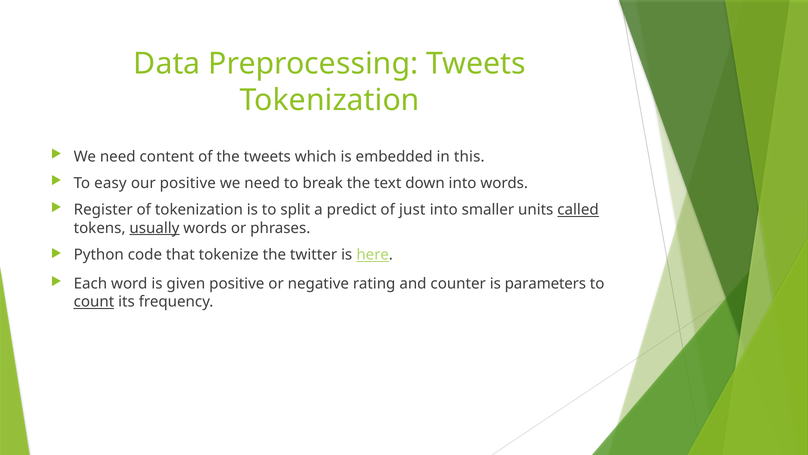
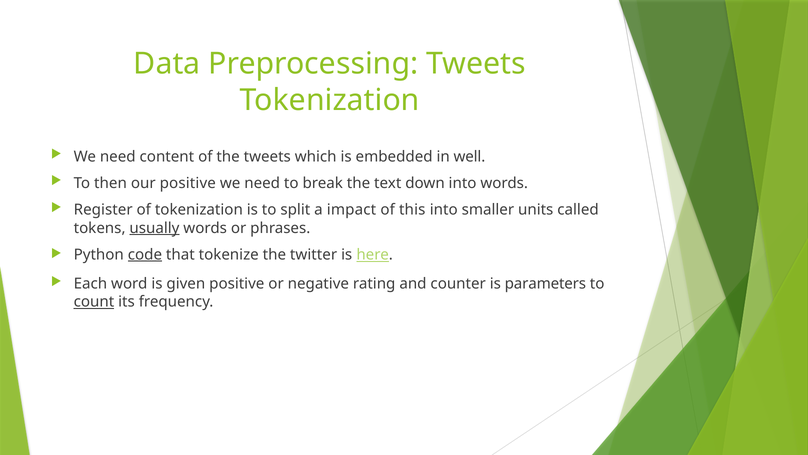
this: this -> well (469, 156)
easy: easy -> then (110, 183)
predict: predict -> impact (352, 210)
just: just -> this (412, 210)
called underline: present -> none (578, 210)
code underline: none -> present (145, 254)
